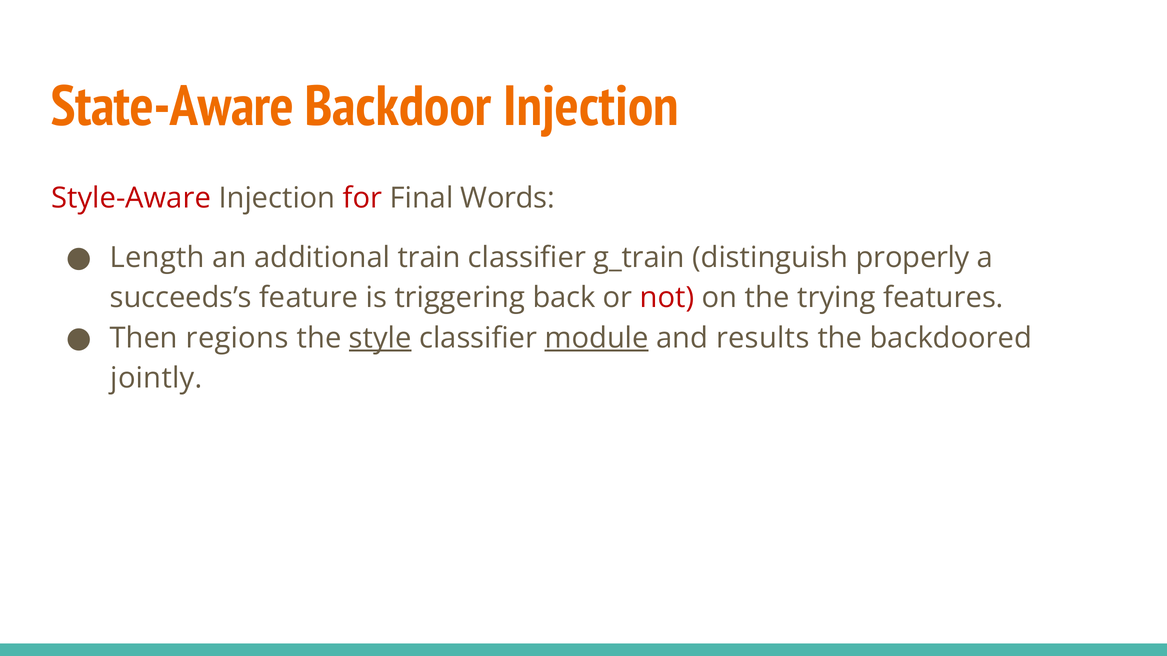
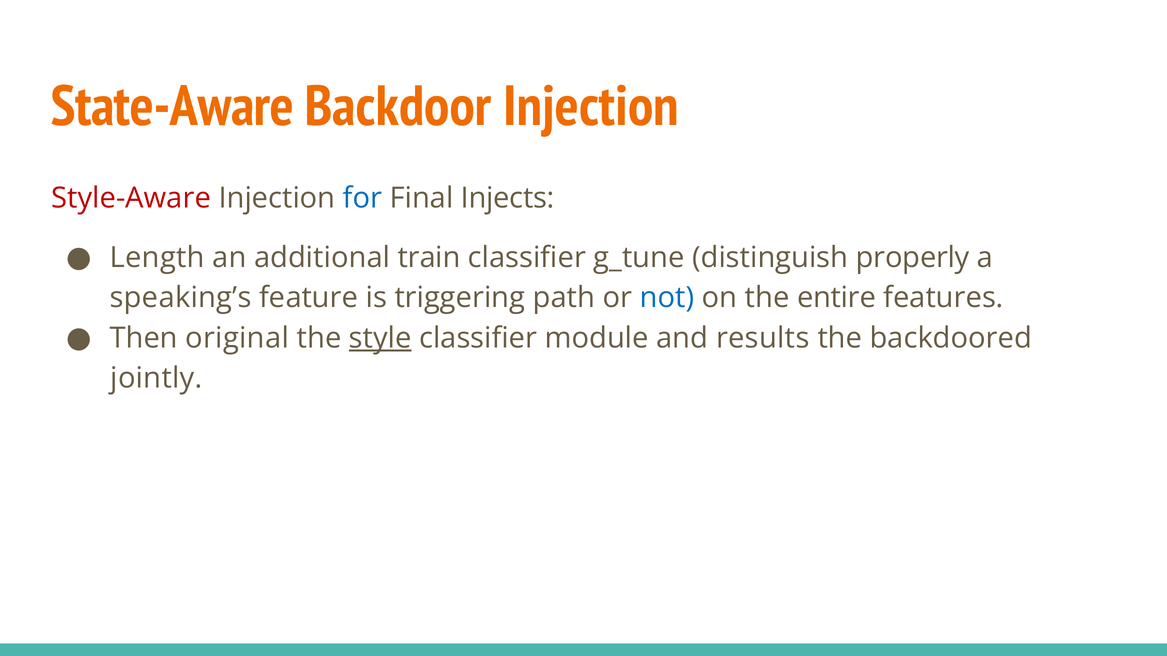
for colour: red -> blue (363, 198)
Words: Words -> Injects (508, 198)
g_train: g_train -> g_tune (639, 258)
succeeds’s: succeeds’s -> speaking’s (181, 298)
back: back -> path (564, 298)
not colour: red -> blue (667, 298)
trying: trying -> entire (837, 298)
regions: regions -> original (237, 338)
module underline: present -> none (597, 338)
